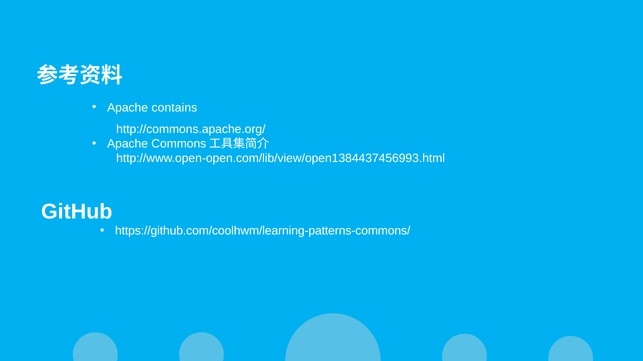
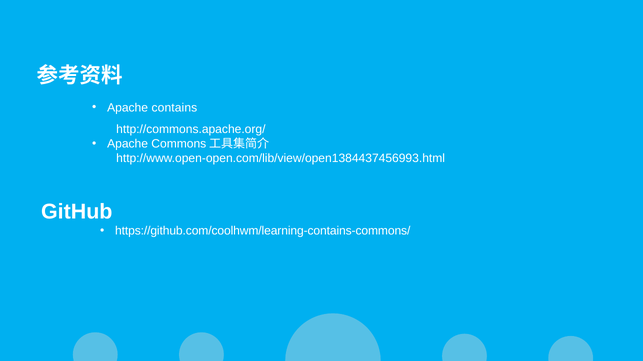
https://github.com/coolhwm/learning-patterns-commons/: https://github.com/coolhwm/learning-patterns-commons/ -> https://github.com/coolhwm/learning-contains-commons/ (263, 231)
